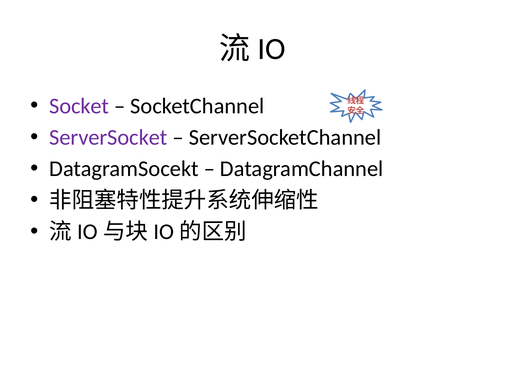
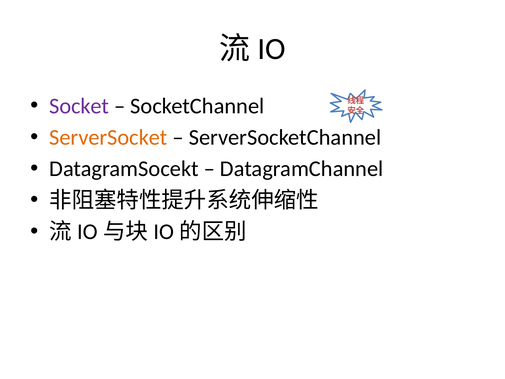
ServerSocket colour: purple -> orange (108, 137)
